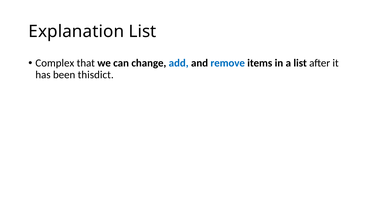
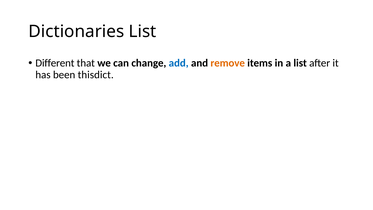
Explanation: Explanation -> Dictionaries (76, 31)
Complex: Complex -> Different (55, 63)
remove colour: blue -> orange (228, 63)
